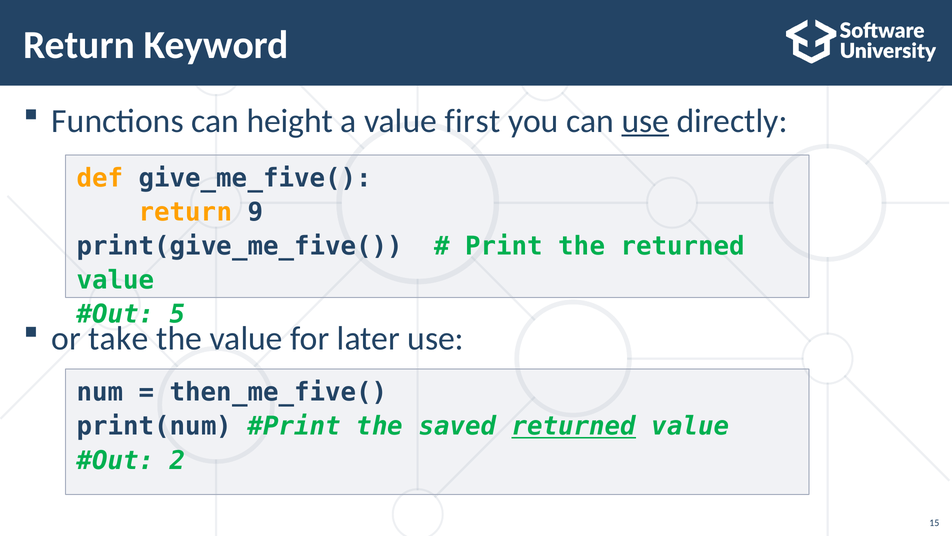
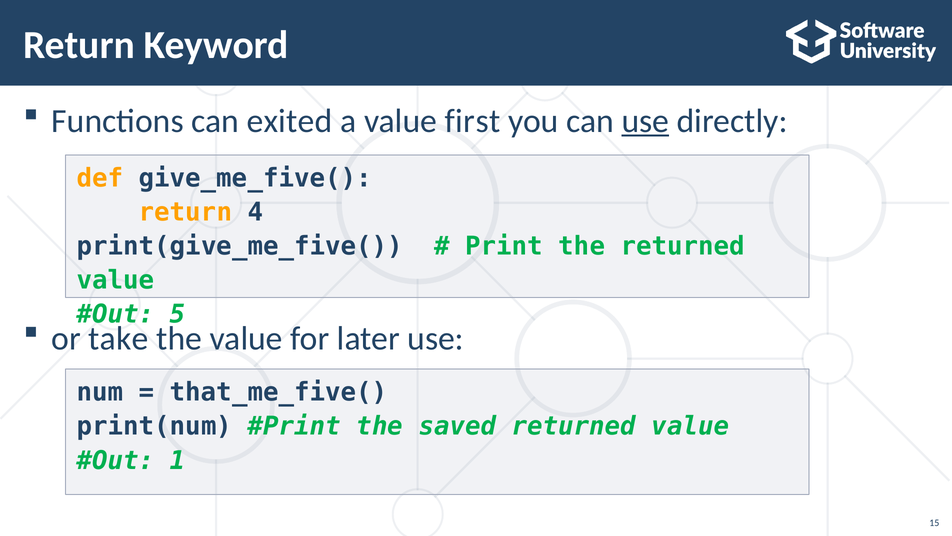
height: height -> exited (290, 121)
9: 9 -> 4 (255, 212)
then_me_five(: then_me_five( -> that_me_five( (279, 392)
returned underline: present -> none (574, 426)
2: 2 -> 1 (178, 460)
